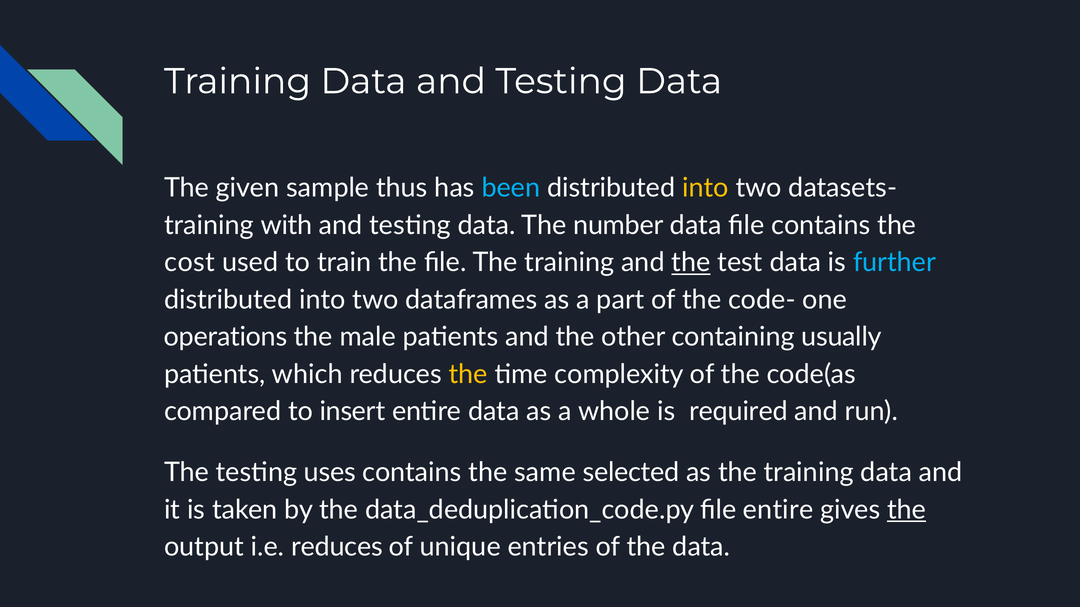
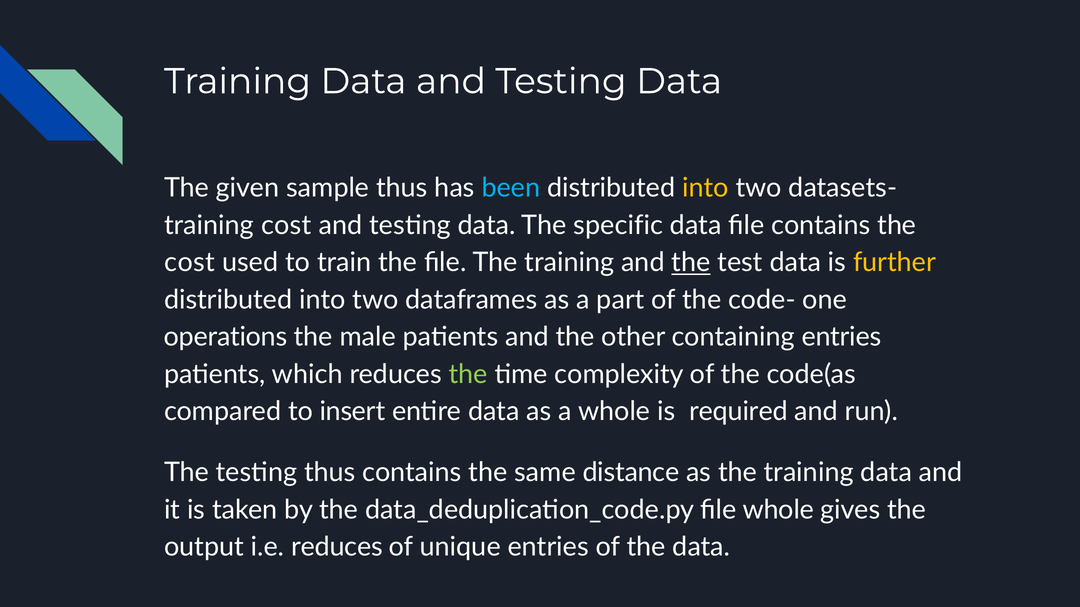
training with: with -> cost (286, 225)
number: number -> specific (618, 225)
further colour: light blue -> yellow (895, 263)
containing usually: usually -> entries (841, 337)
the colour: yellow -> light green (468, 374)
testing uses: uses -> thus (330, 473)
selected: selected -> distance (631, 473)
file entire: entire -> whole (778, 510)
the underline: present -> none (907, 510)
